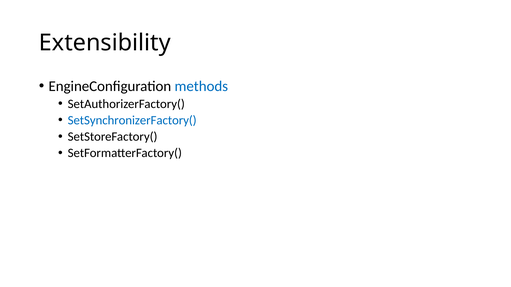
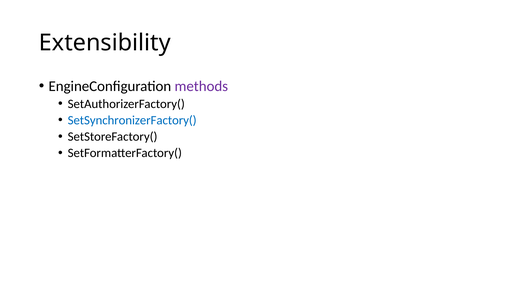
methods colour: blue -> purple (201, 86)
